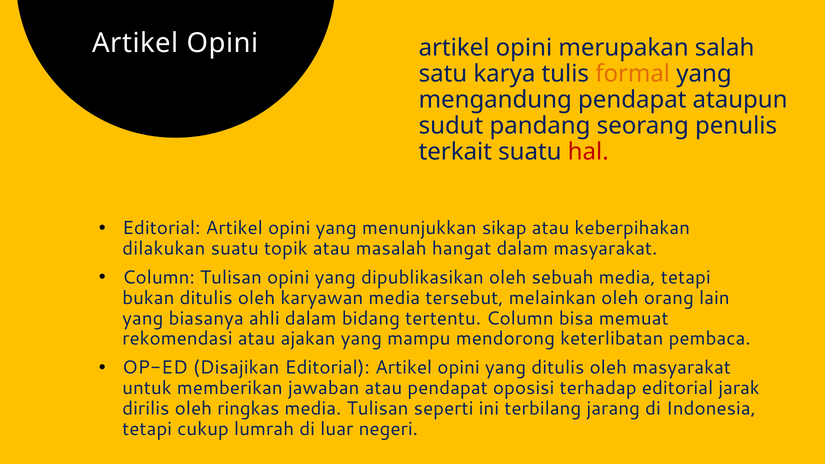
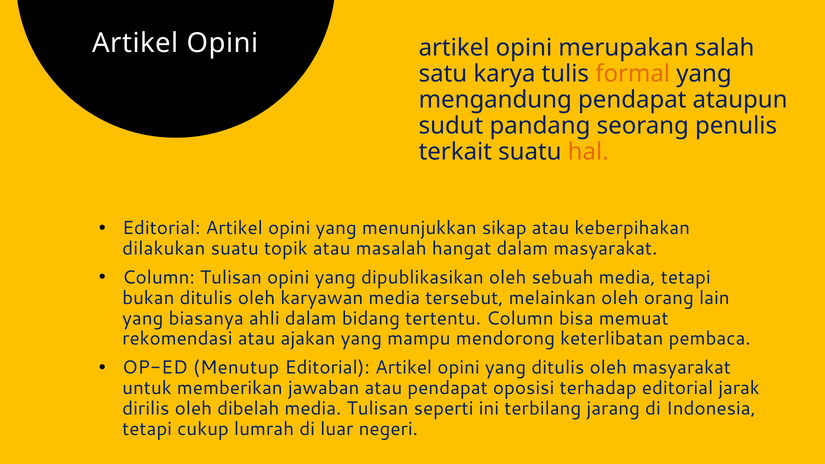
hal colour: red -> orange (588, 152)
Disajikan: Disajikan -> Menutup (236, 368)
ringkas: ringkas -> dibelah (248, 409)
